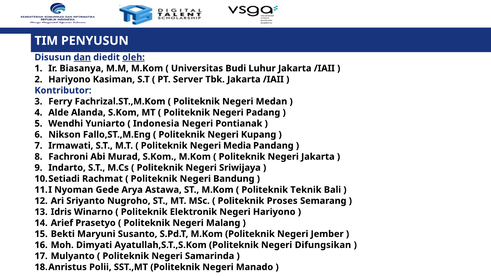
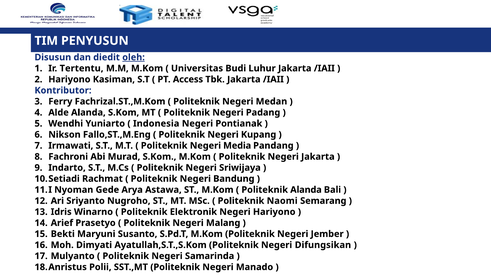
dan underline: present -> none (82, 57)
Biasanya: Biasanya -> Tertentu (82, 68)
Server: Server -> Access (188, 79)
Politeknik Teknik: Teknik -> Alanda (306, 190)
Proses: Proses -> Naomi (282, 201)
